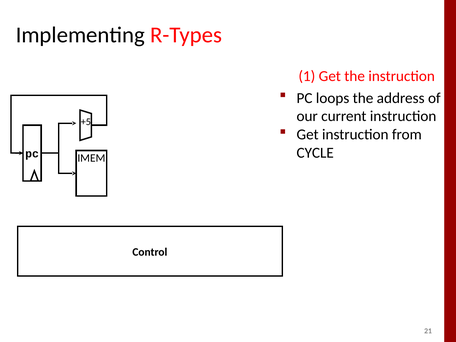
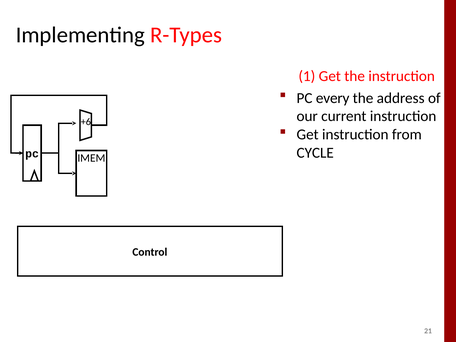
loops: loops -> every (333, 98)
+5: +5 -> +6 (86, 122)
